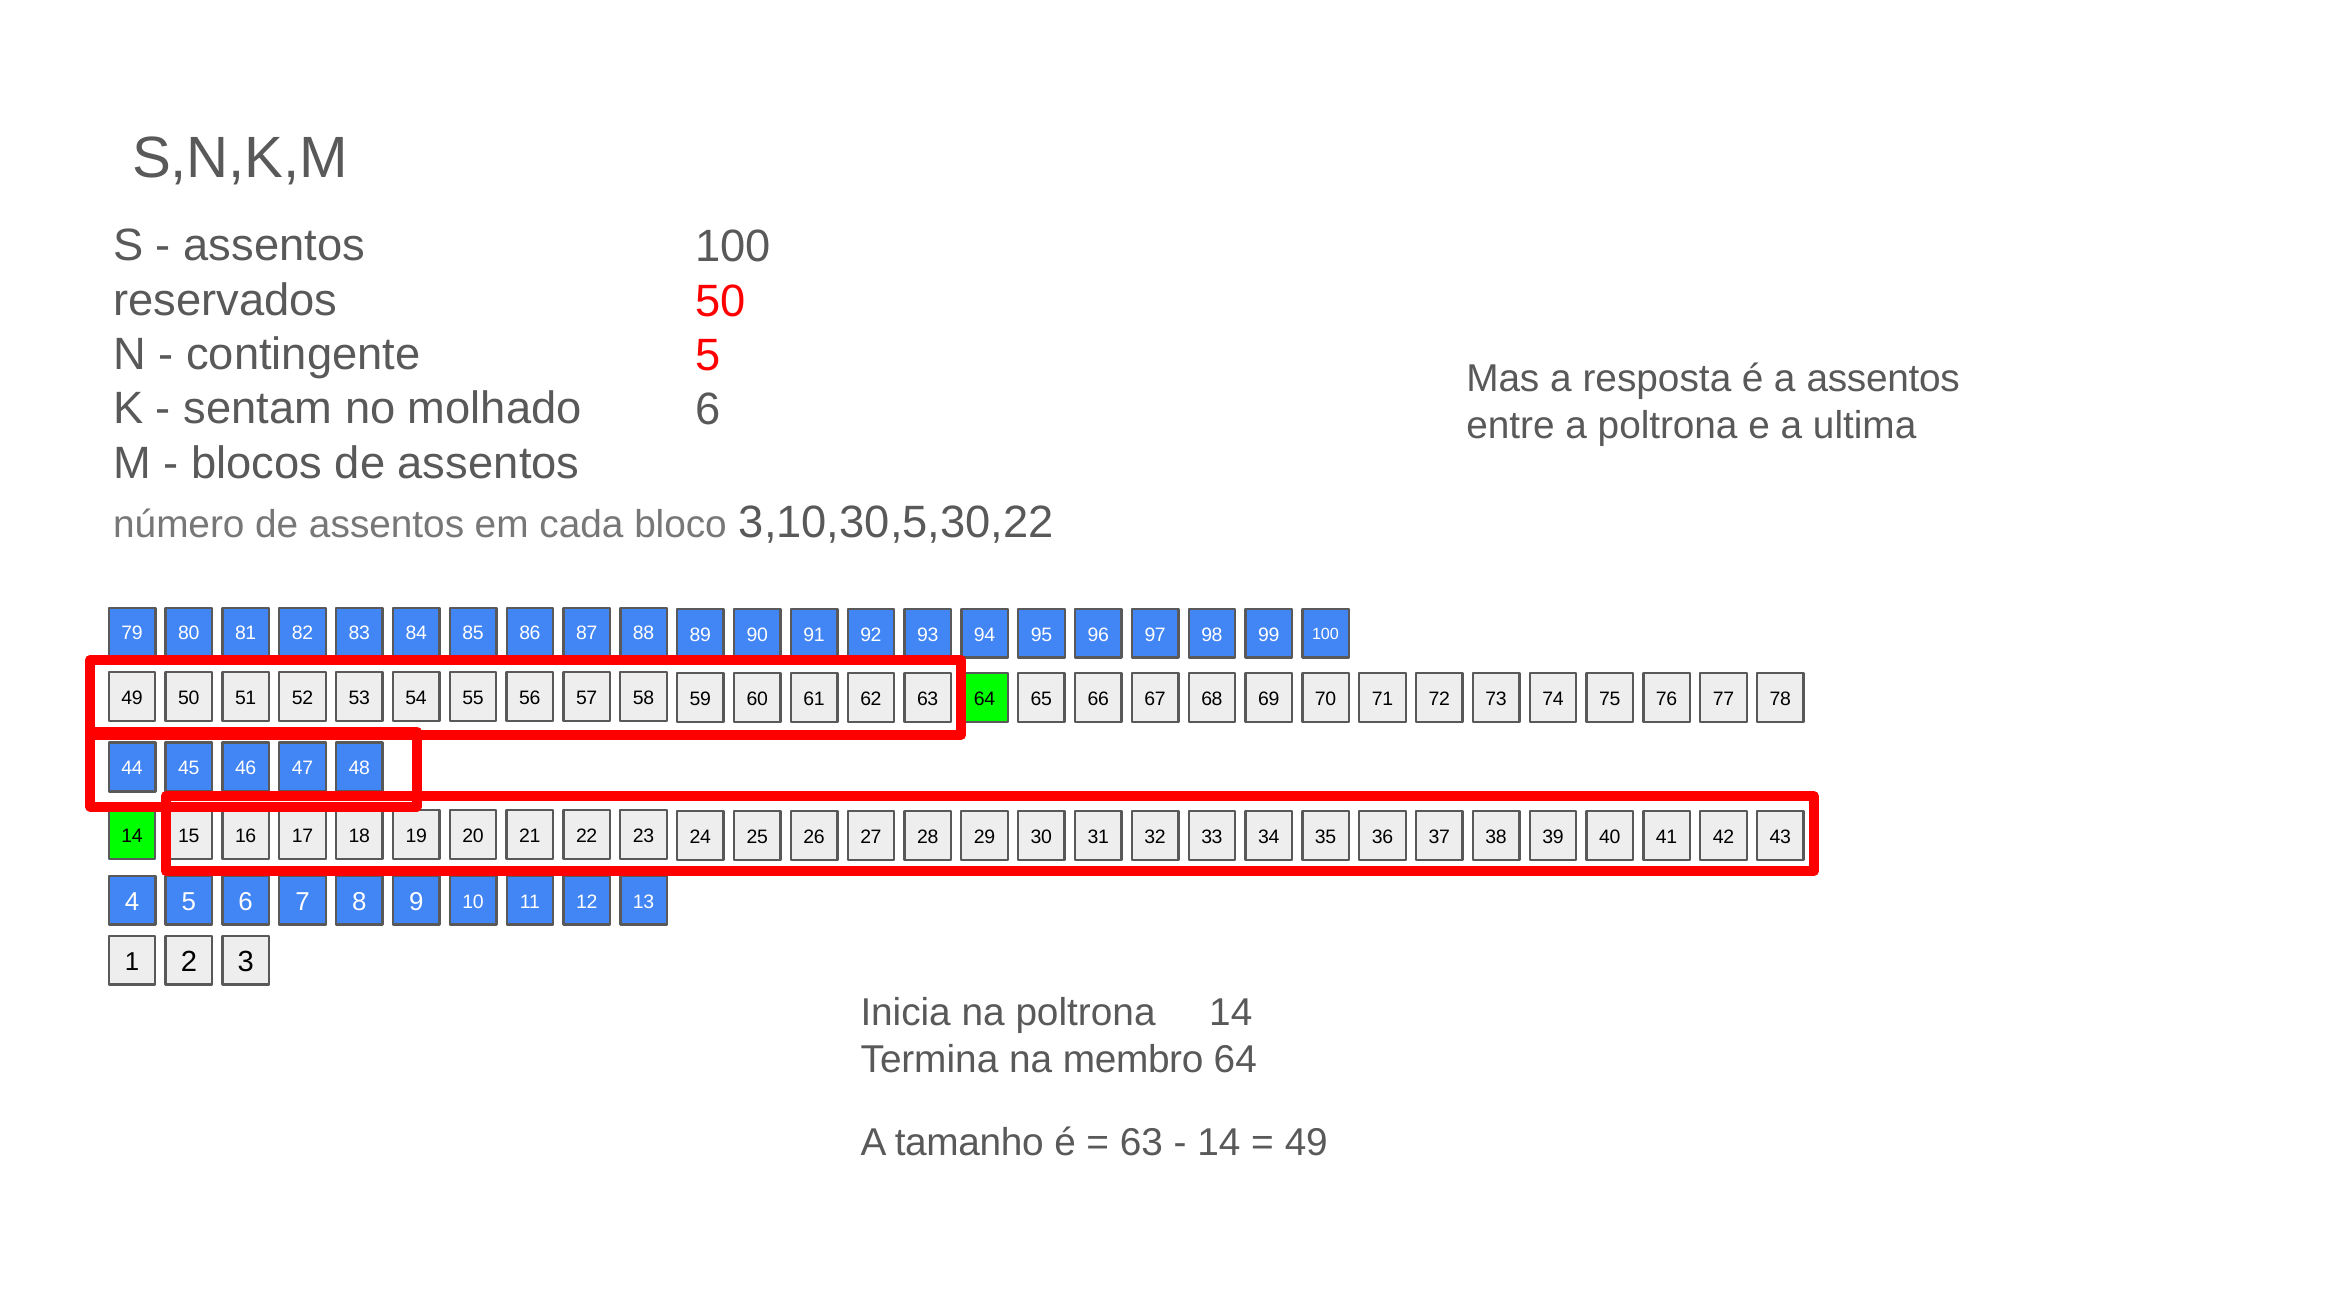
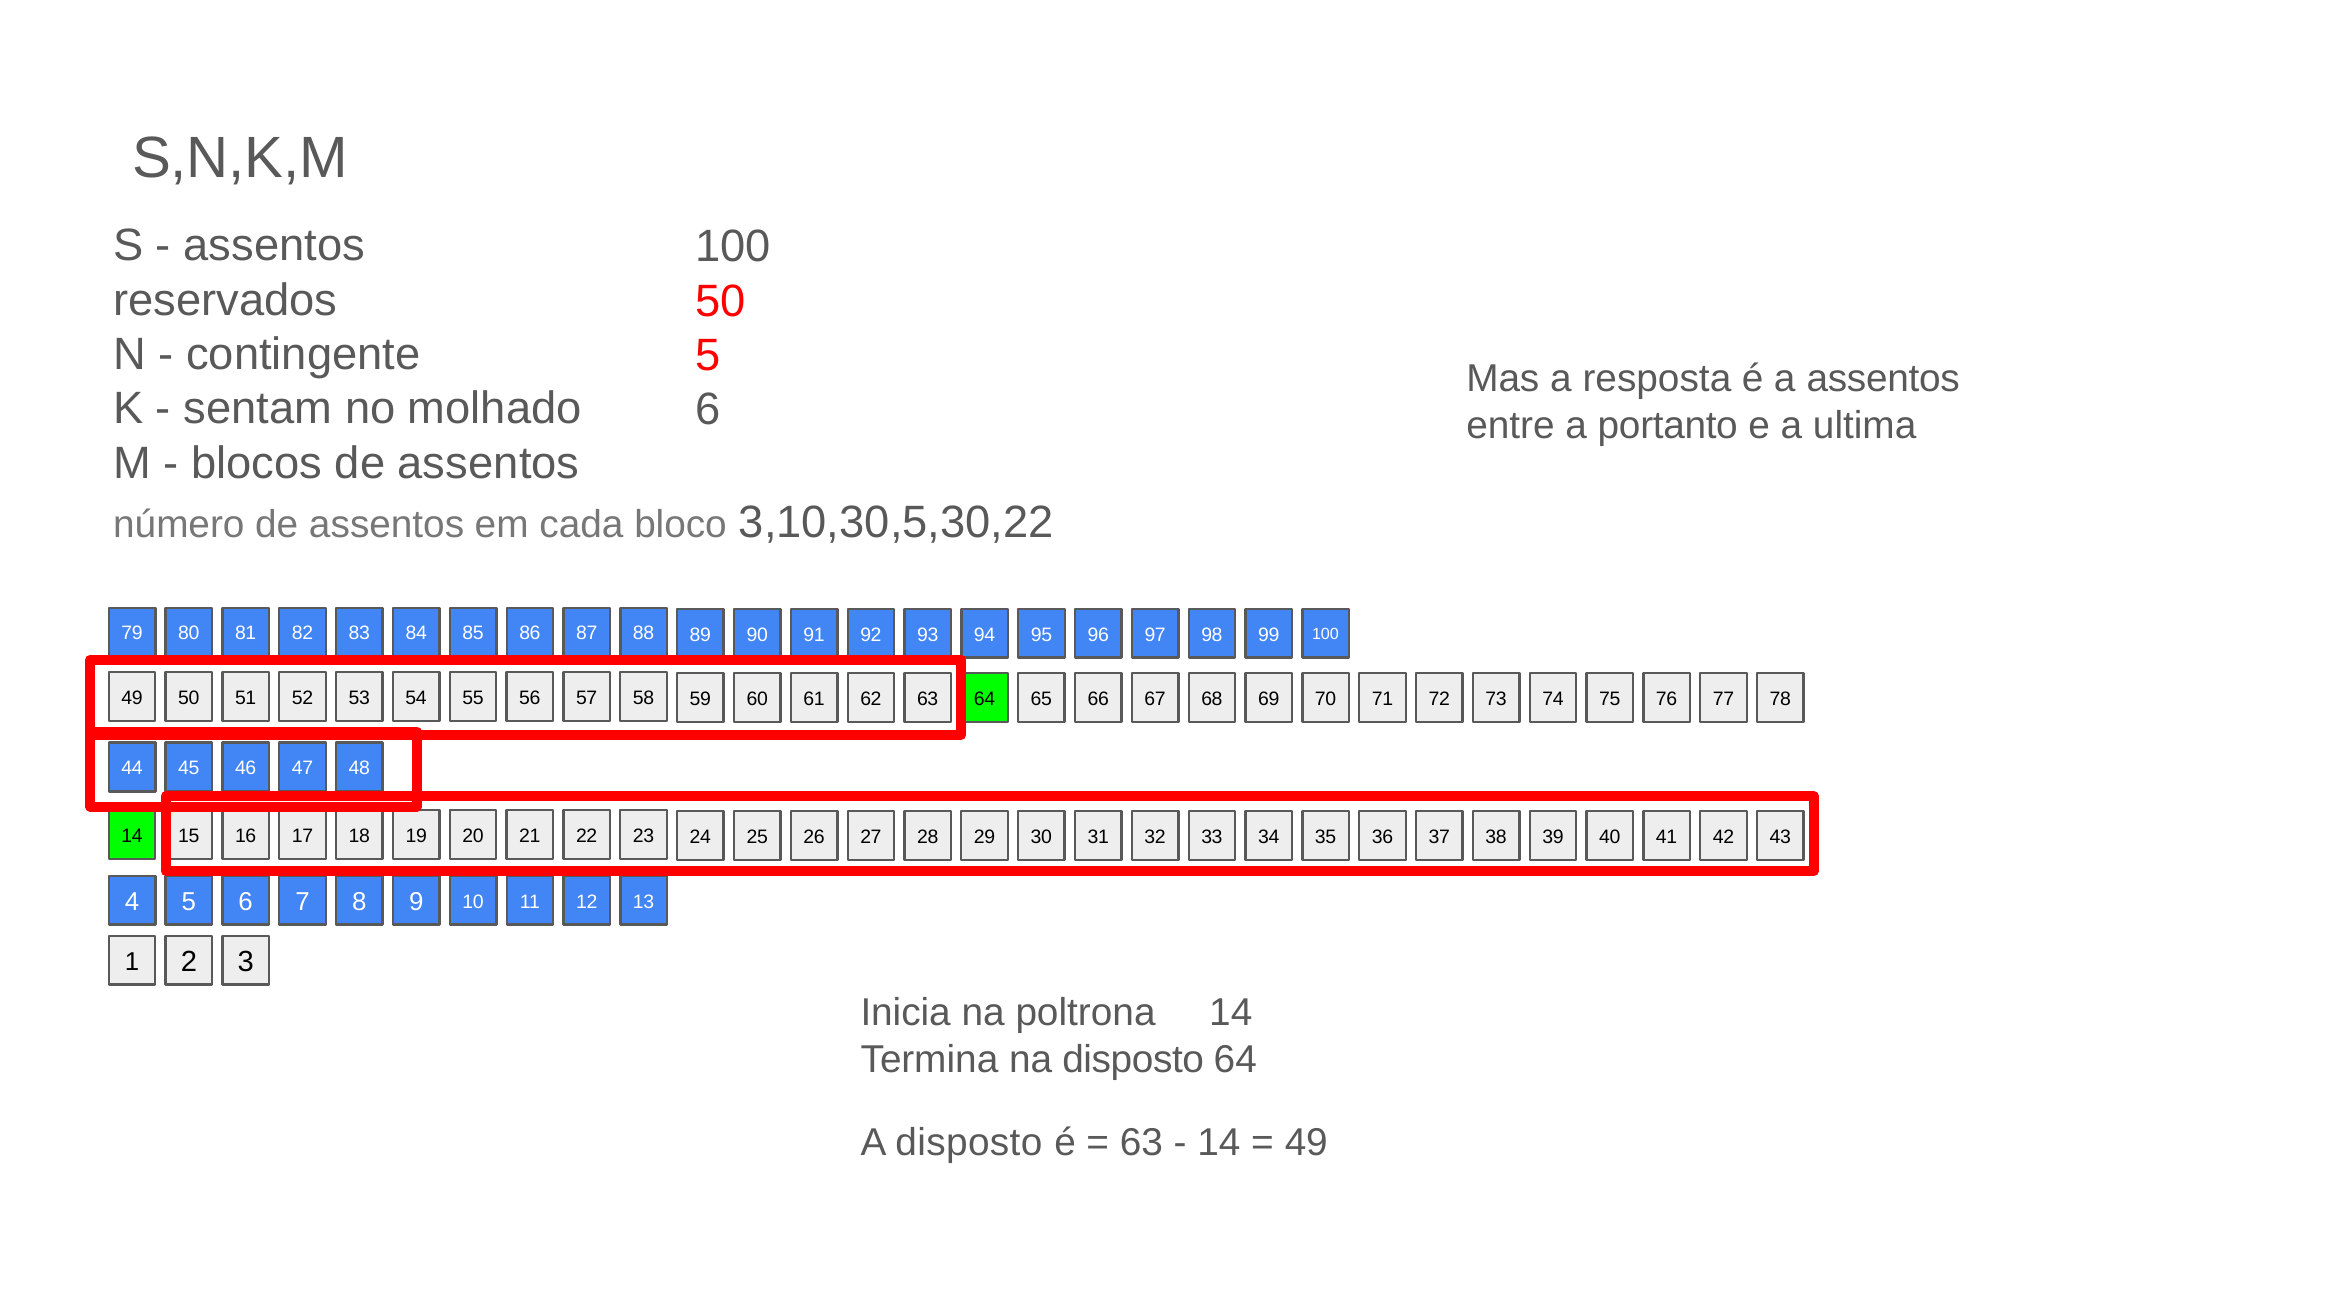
a poltrona: poltrona -> portanto (1668, 426)
na membro: membro -> disposto (1133, 1059)
A tamanho: tamanho -> disposto (969, 1143)
